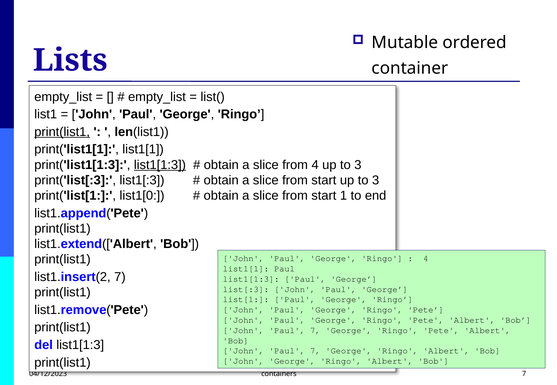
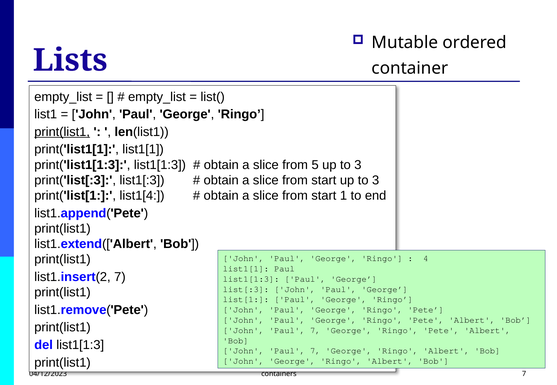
list1[1:3 underline: present -> none (160, 165)
from 4: 4 -> 5 (315, 165)
list1[0: list1[0 -> list1[4 (142, 196)
